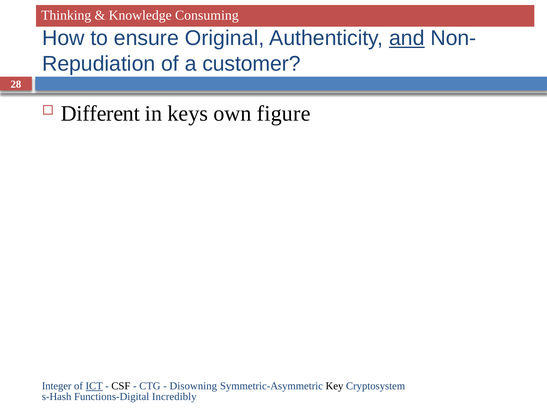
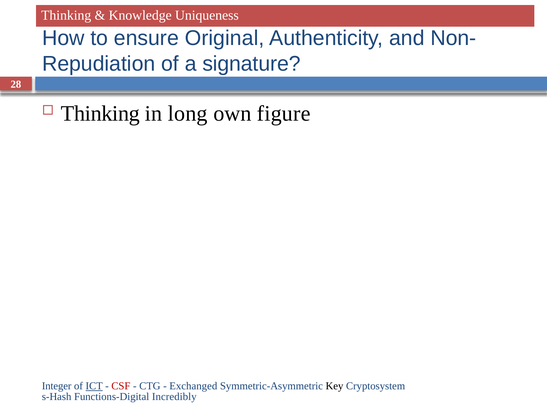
Consuming: Consuming -> Uniqueness (207, 15)
and underline: present -> none (407, 38)
customer: customer -> signature (251, 64)
Different: Different -> Thinking (100, 113)
keys: keys -> long (188, 113)
CSF colour: black -> red (121, 385)
Disowning: Disowning -> Exchanged (193, 385)
